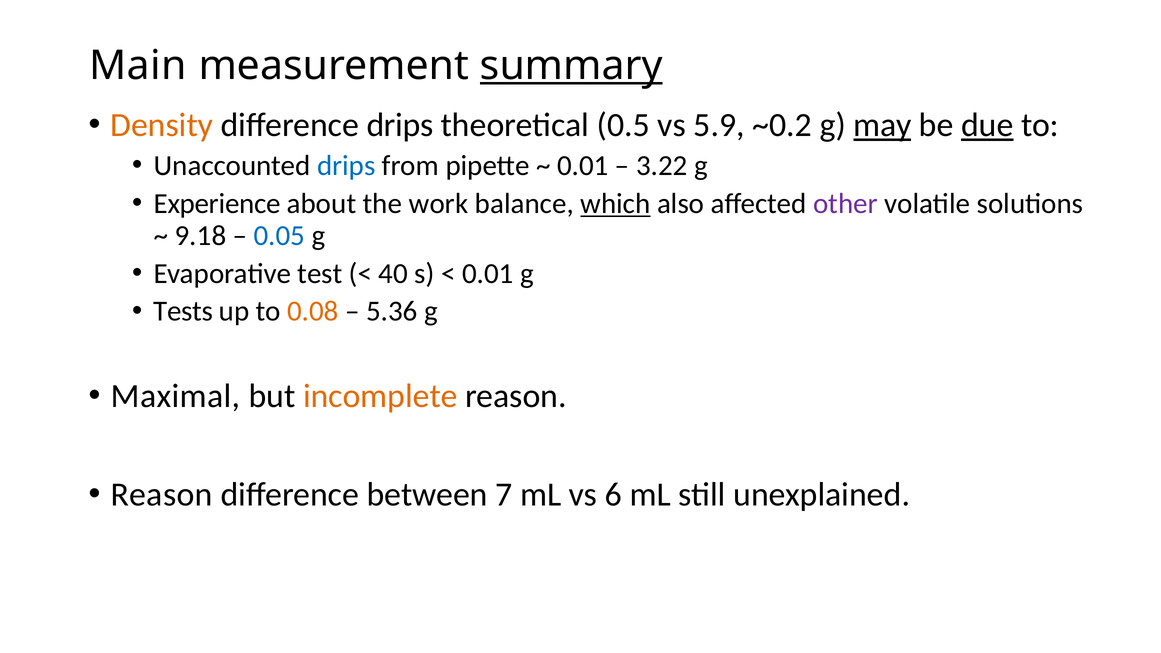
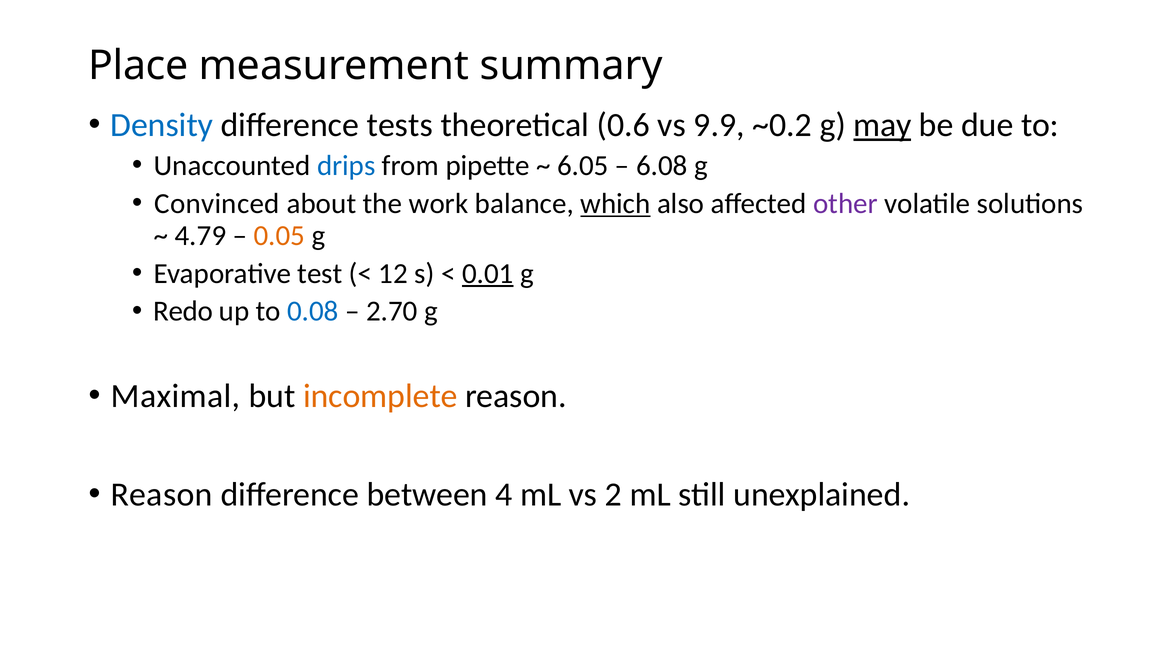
Main: Main -> Place (138, 66)
summary underline: present -> none (571, 66)
Density colour: orange -> blue (162, 125)
difference drips: drips -> tests (400, 125)
0.5: 0.5 -> 0.6 (623, 125)
5.9: 5.9 -> 9.9 (719, 125)
due underline: present -> none (987, 125)
0.01: 0.01 -> 6.05 (583, 166)
3.22: 3.22 -> 6.08 (662, 166)
Experience: Experience -> Convinced (217, 204)
9.18: 9.18 -> 4.79 (200, 236)
0.05 colour: blue -> orange (279, 236)
40: 40 -> 12 (393, 273)
0.01 underline: none -> present (488, 273)
Tests: Tests -> Redo (183, 311)
0.08 colour: orange -> blue (313, 311)
5.36: 5.36 -> 2.70 (392, 311)
7: 7 -> 4 (504, 495)
6: 6 -> 2 (613, 495)
